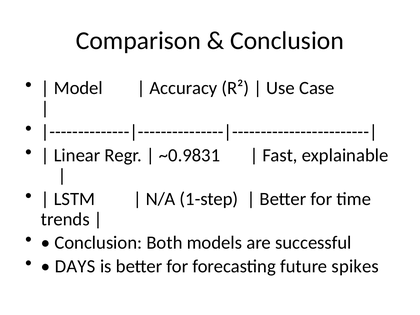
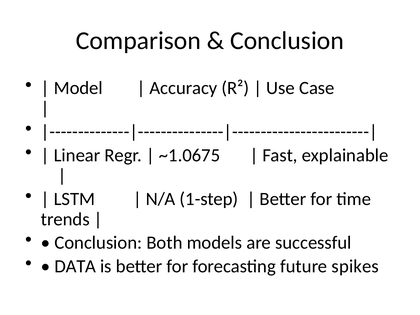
~0.9831: ~0.9831 -> ~1.0675 (190, 155)
DAYS: DAYS -> DATA (75, 266)
